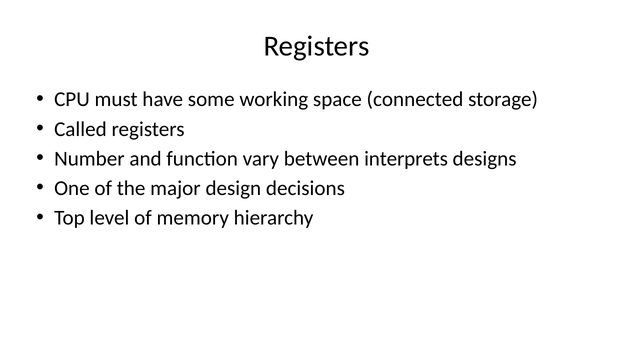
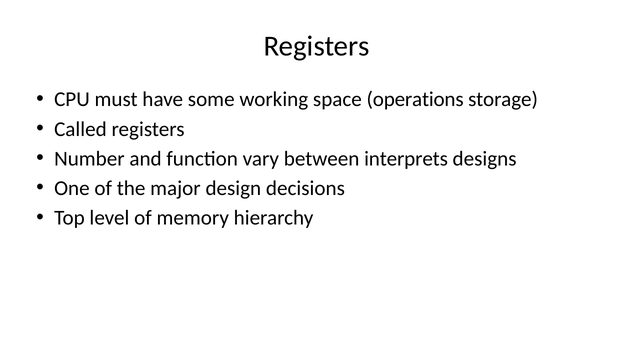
connected: connected -> operations (415, 100)
